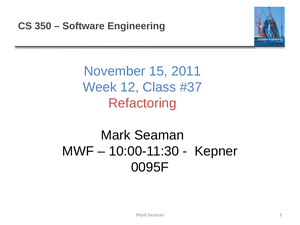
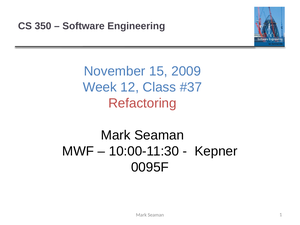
2011: 2011 -> 2009 (186, 71)
